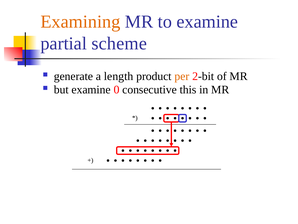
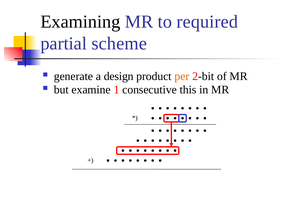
Examining colour: orange -> black (80, 22)
to examine: examine -> required (207, 22)
length: length -> design (119, 76)
0: 0 -> 1 (117, 90)
